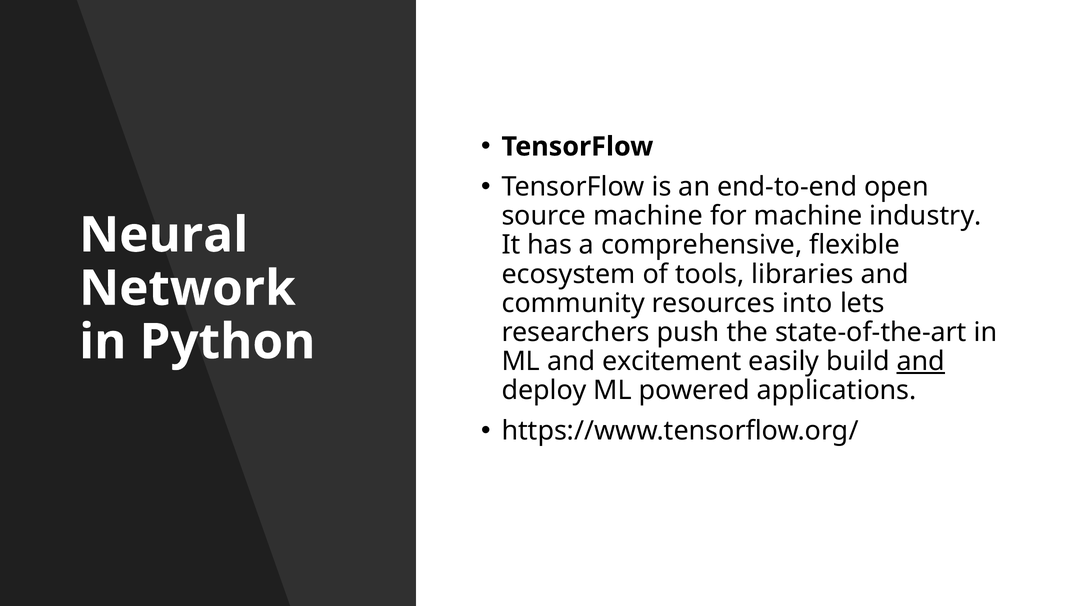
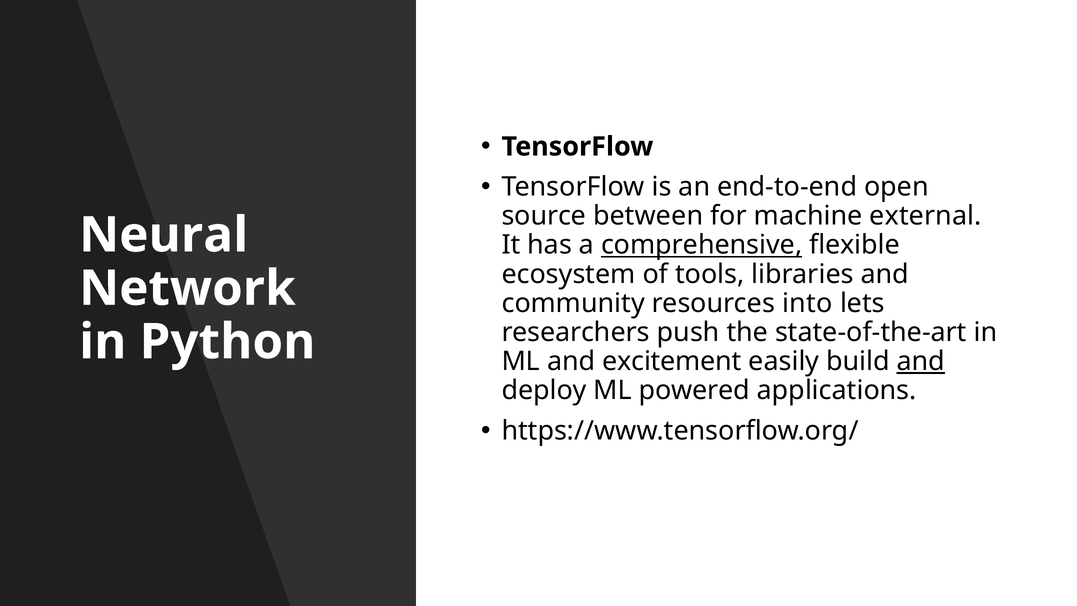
source machine: machine -> between (648, 216)
industry: industry -> external (926, 216)
comprehensive underline: none -> present (702, 245)
